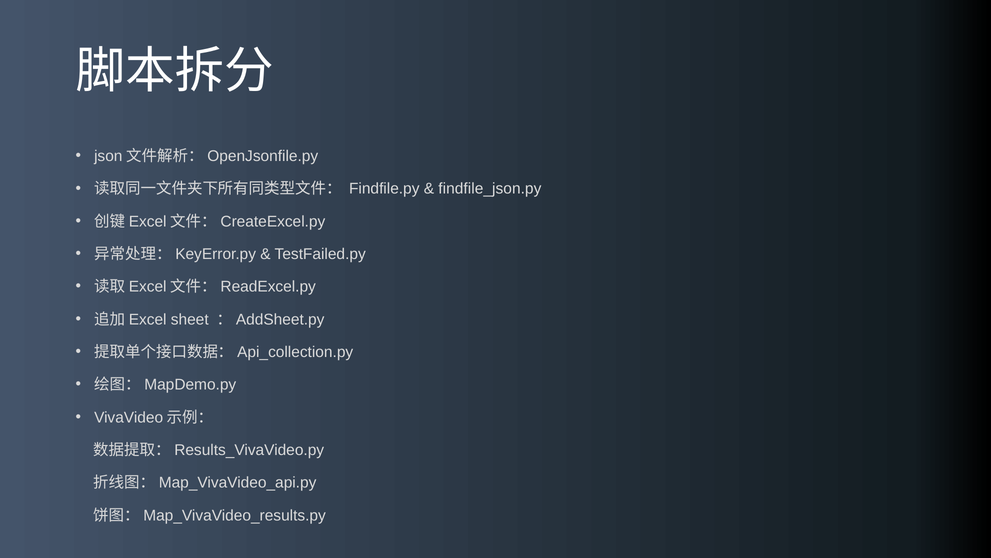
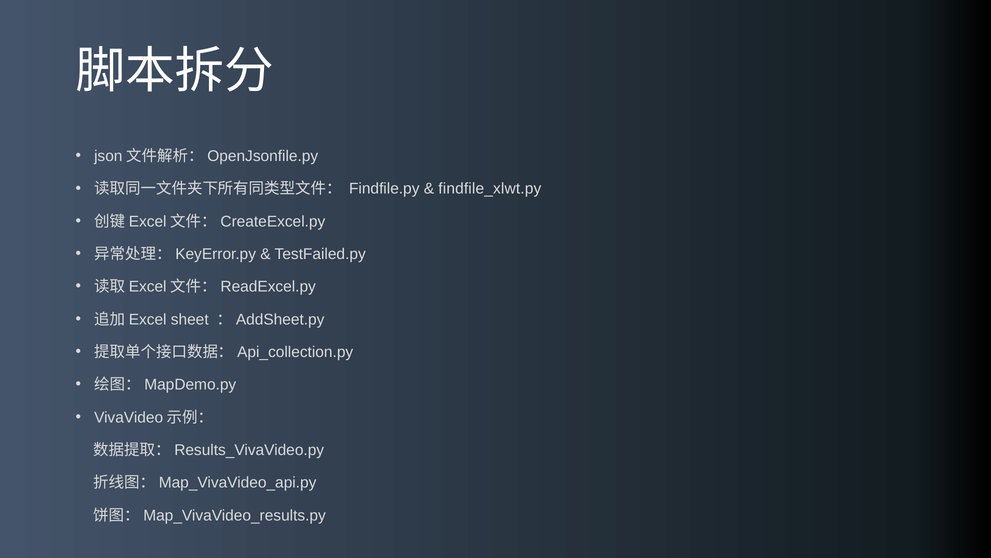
findfile_json.py: findfile_json.py -> findfile_xlwt.py (490, 189)
